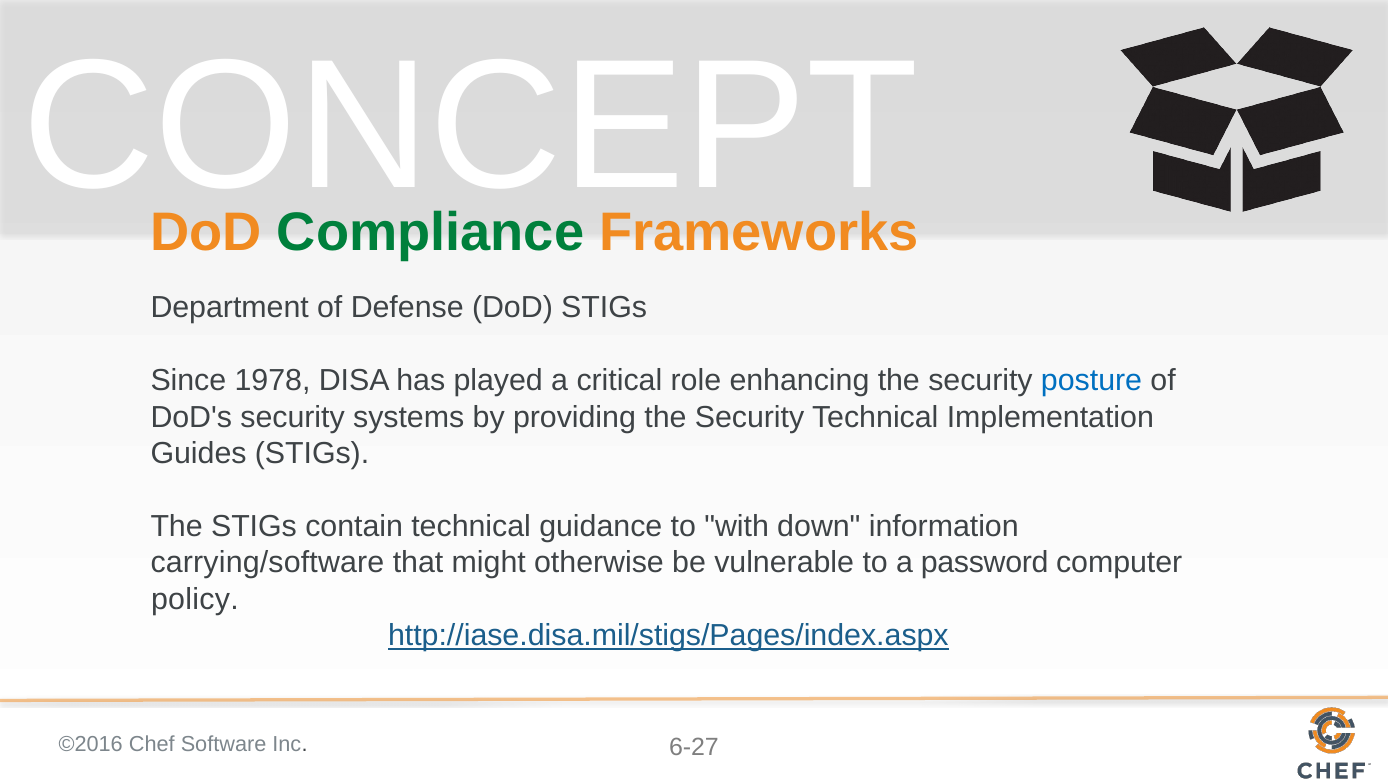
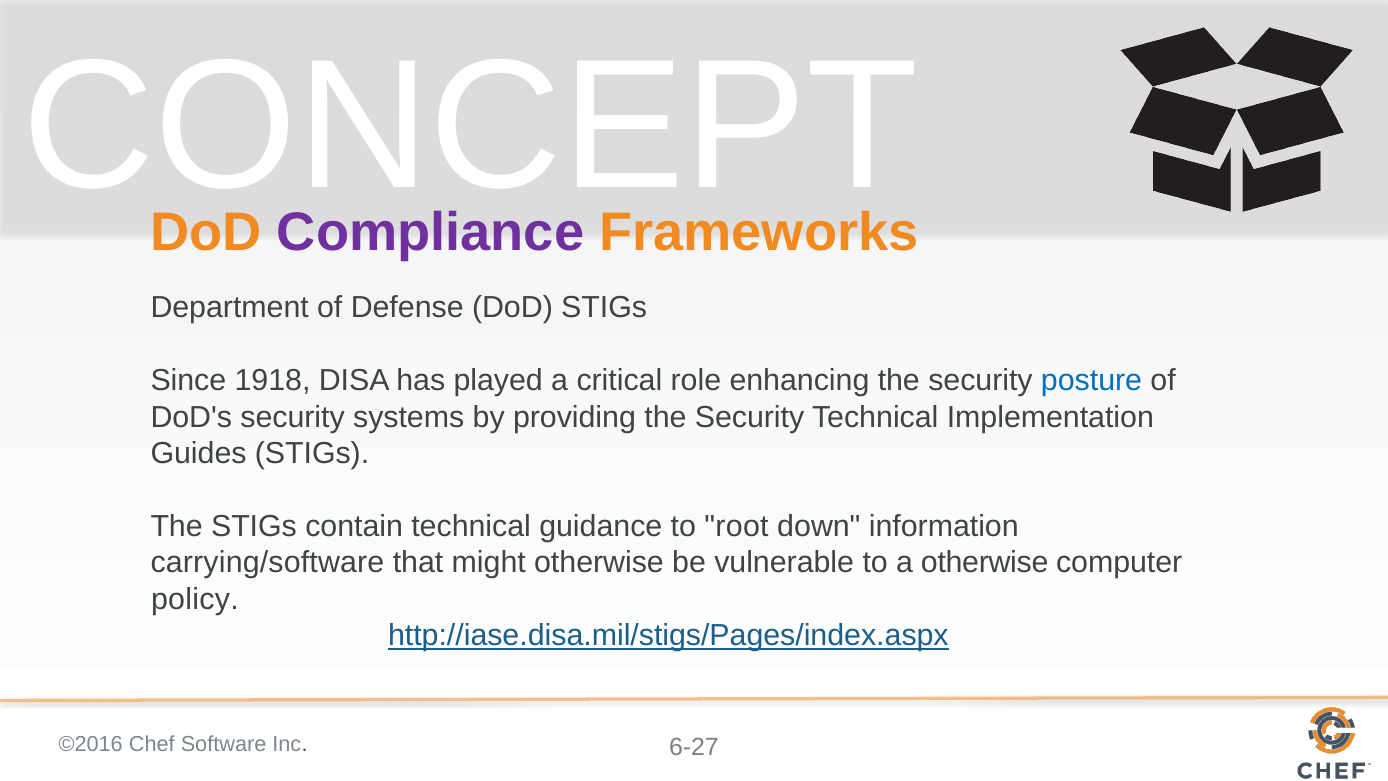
Compliance colour: green -> purple (431, 233)
1978: 1978 -> 1918 (273, 380)
with: with -> root (736, 526)
a password: password -> otherwise (985, 563)
